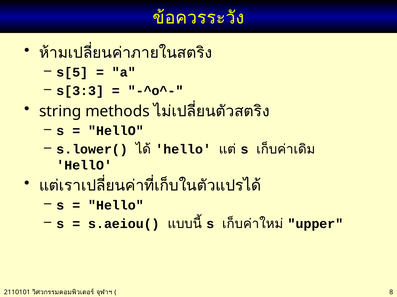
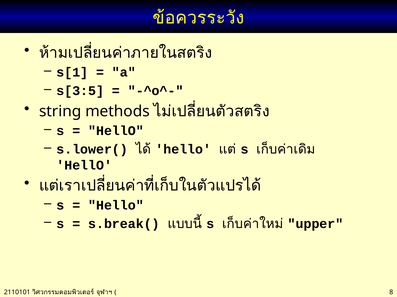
s[5: s[5 -> s[1 (72, 73)
s[3:3: s[3:3 -> s[3:5 (80, 91)
s.aeiou(: s.aeiou( -> s.break( (124, 224)
